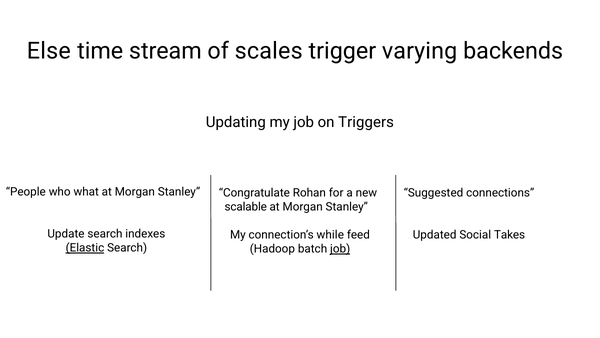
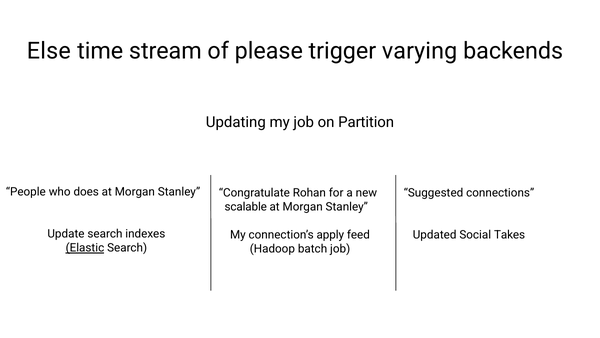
scales: scales -> please (269, 51)
Triggers: Triggers -> Partition (366, 122)
what: what -> does (86, 192)
while: while -> apply (330, 235)
job underline: present -> none (340, 249)
